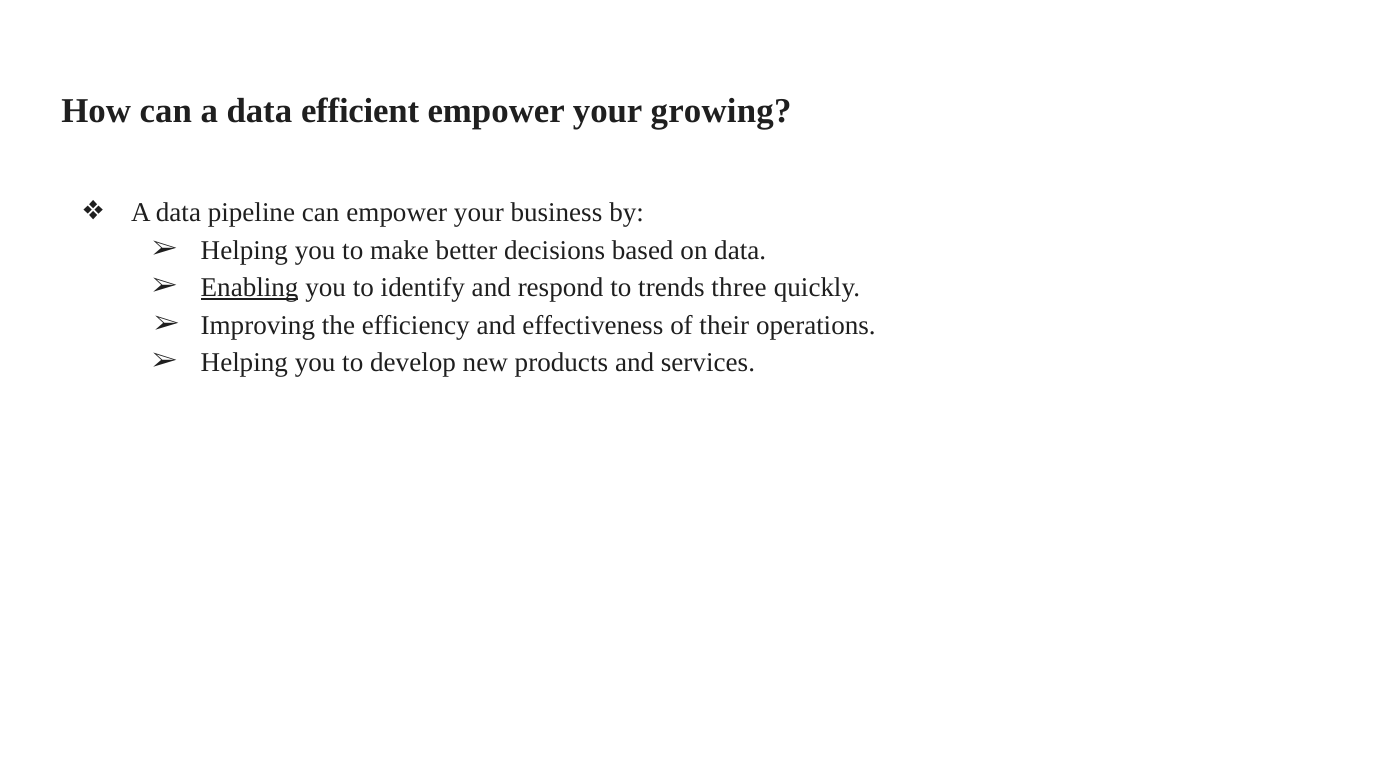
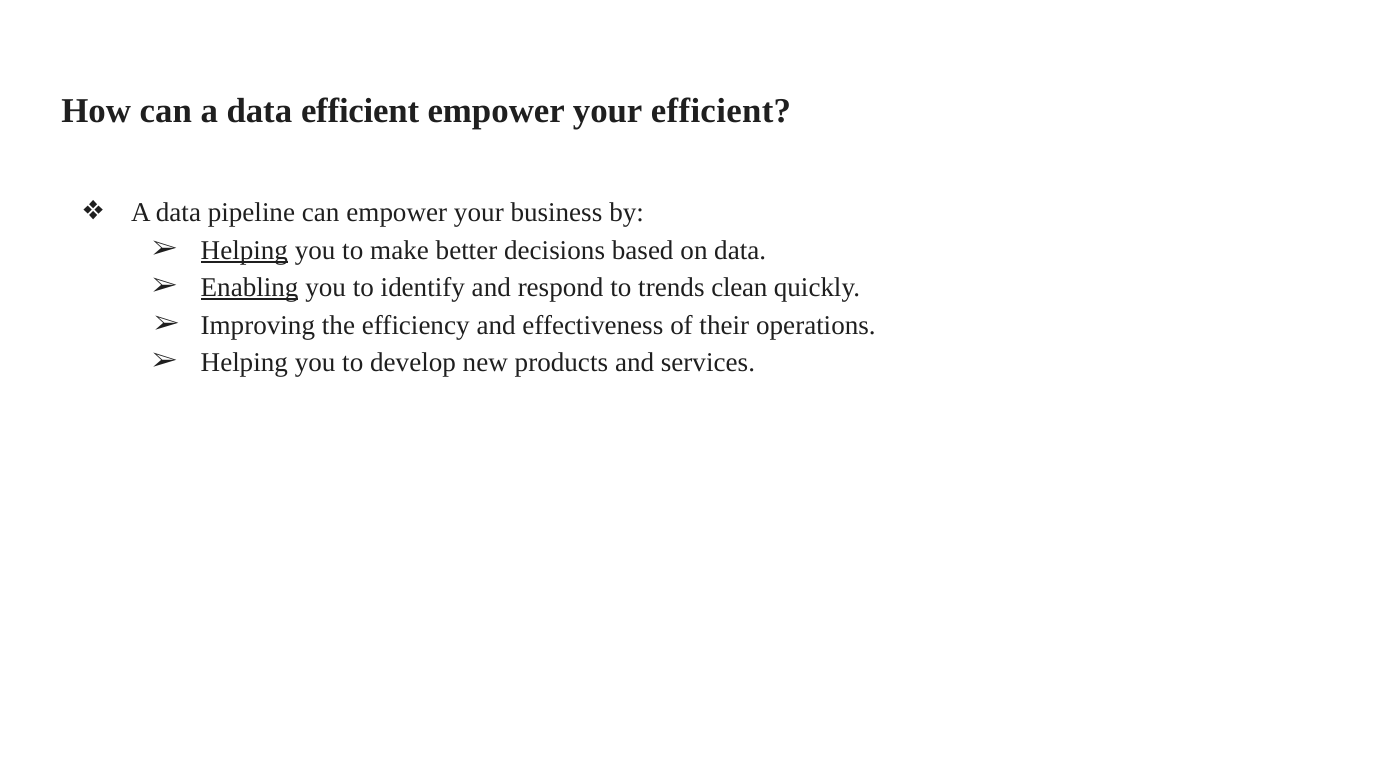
your growing: growing -> efficient (721, 111)
Helping underline: none -> present (244, 250)
three: three -> clean (739, 287)
